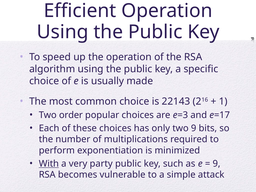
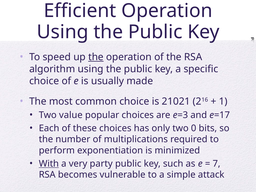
the underline: none -> present (96, 57)
22143: 22143 -> 21021 (176, 101)
order: order -> value (71, 115)
two 9: 9 -> 0 (194, 128)
9: 9 -> 7 (217, 164)
